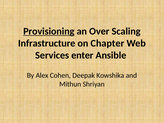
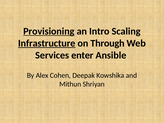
Over: Over -> Intro (99, 31)
Infrastructure underline: none -> present (47, 43)
Chapter: Chapter -> Through (108, 43)
